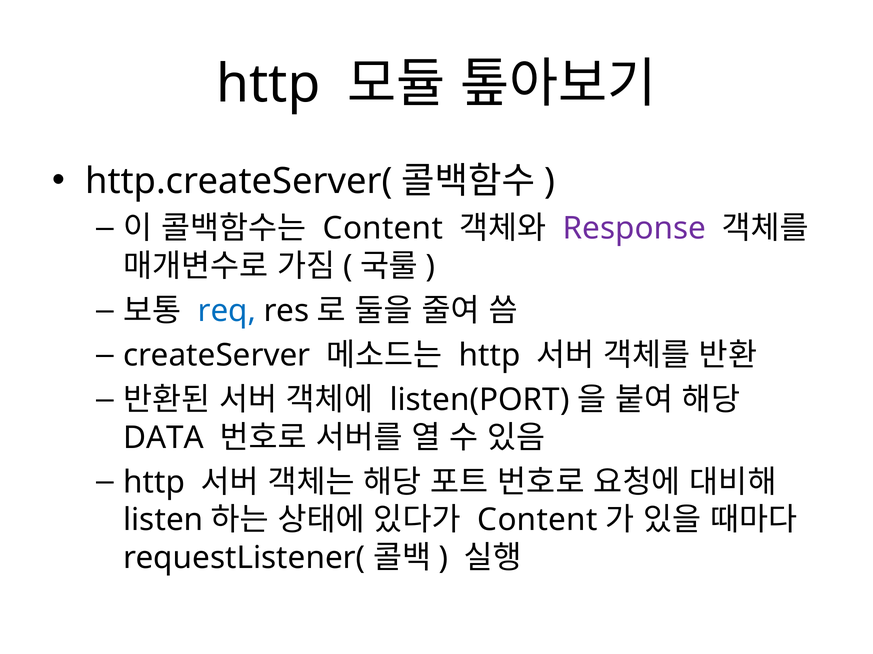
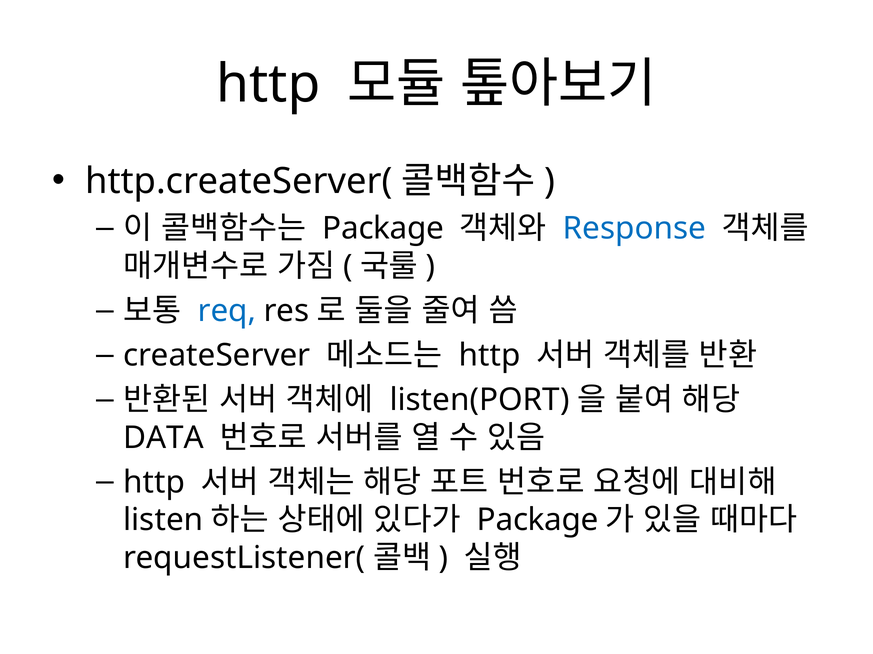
Content: Content -> Package (383, 229)
Response colour: purple -> blue (634, 229)
Content: Content -> Package (538, 521)
